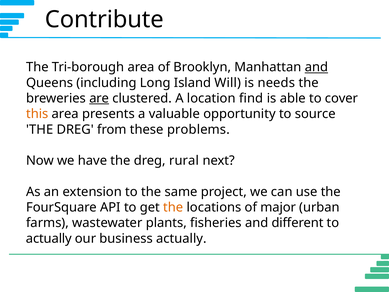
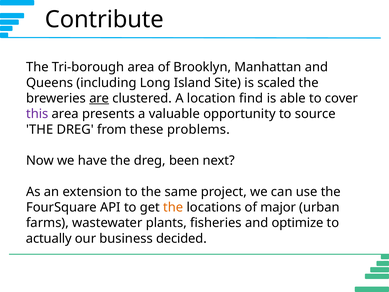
and underline: present -> none (316, 67)
Will: Will -> Site (228, 83)
needs: needs -> scaled (276, 83)
this colour: orange -> purple (37, 114)
rural: rural -> been (184, 160)
different: different -> optimize (298, 223)
business actually: actually -> decided (181, 238)
